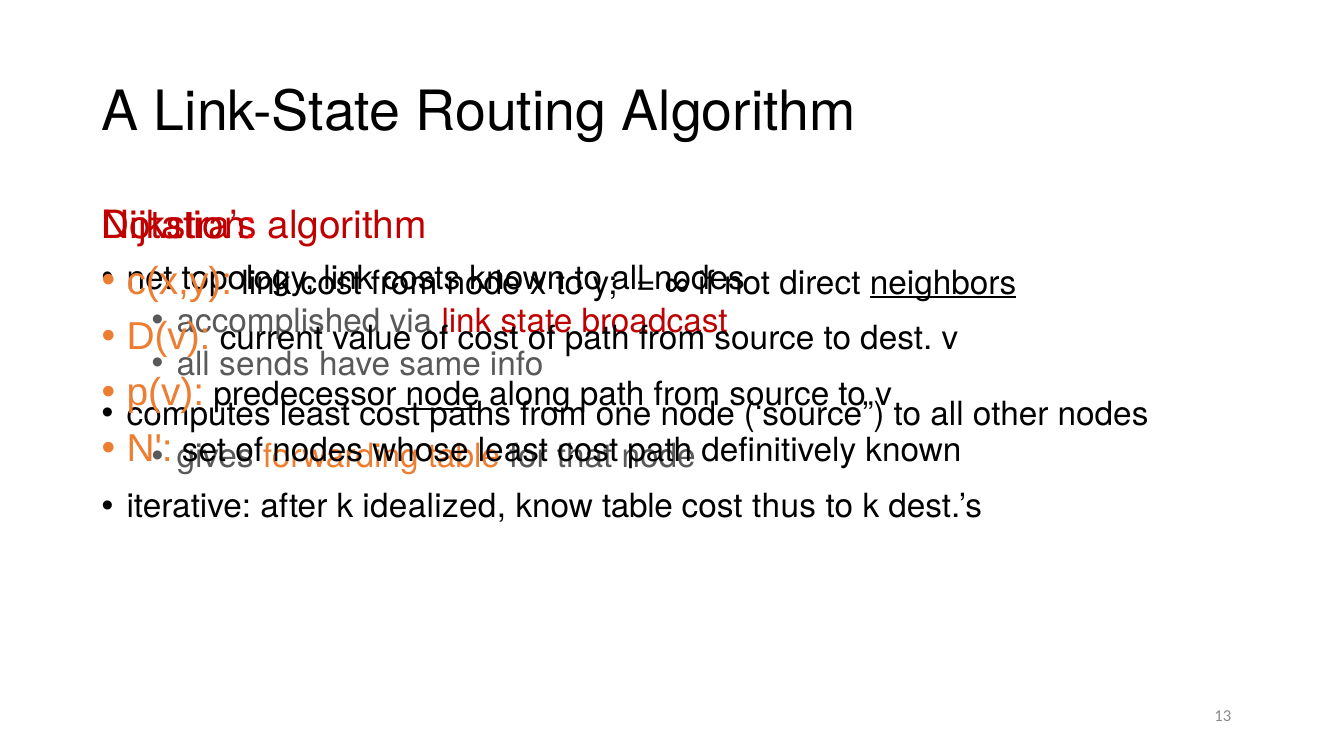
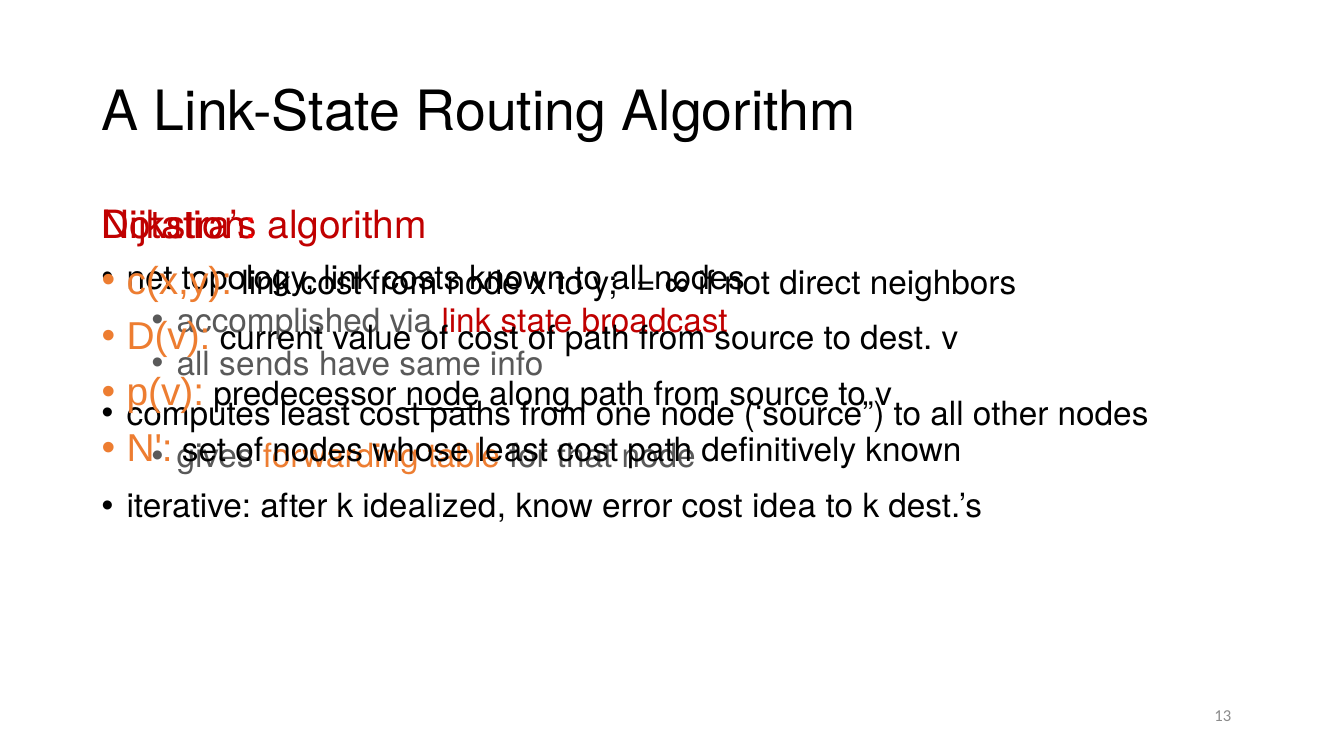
neighbors underline: present -> none (943, 283)
know table: table -> error (637, 507)
thus: thus -> idea (784, 507)
